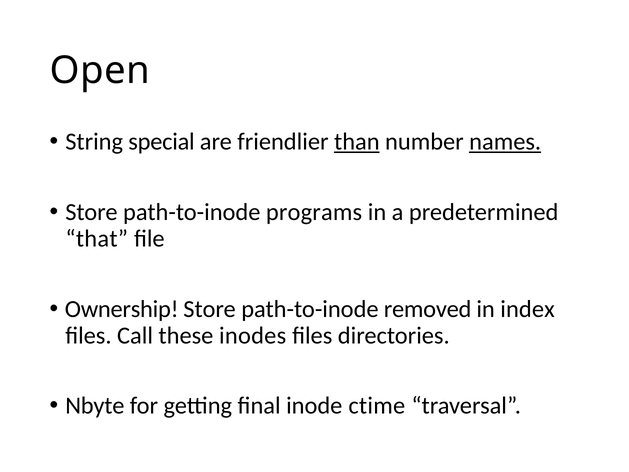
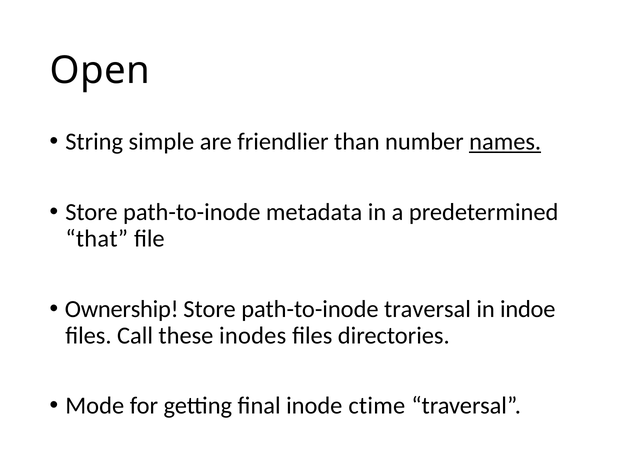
special: special -> simple (161, 142)
than underline: present -> none (357, 142)
programs: programs -> metadata (314, 212)
path-to-inode removed: removed -> traversal (428, 309)
index: index -> indoe (528, 309)
Nbyte: Nbyte -> Mode (95, 406)
